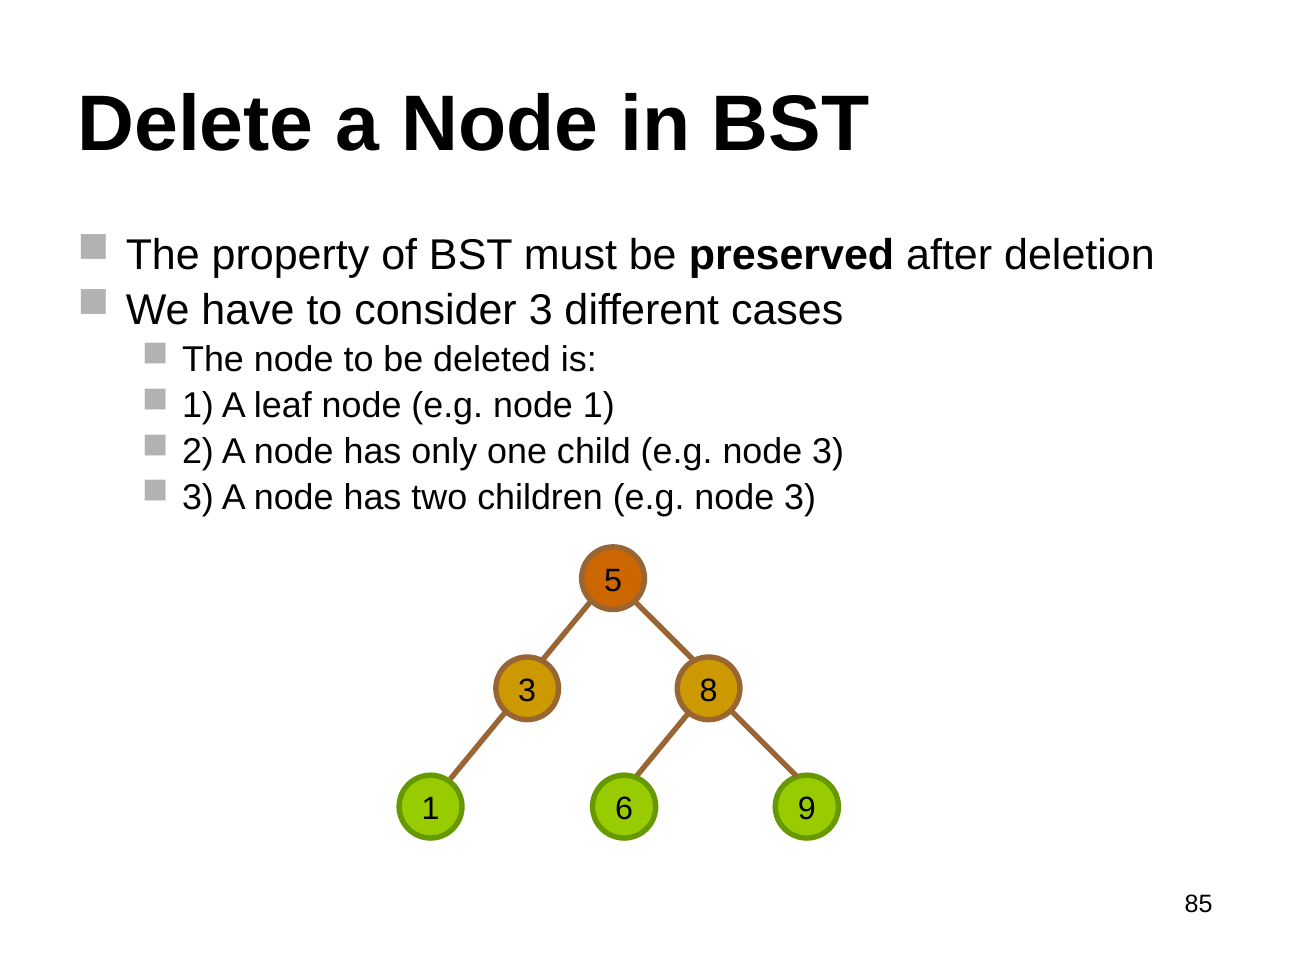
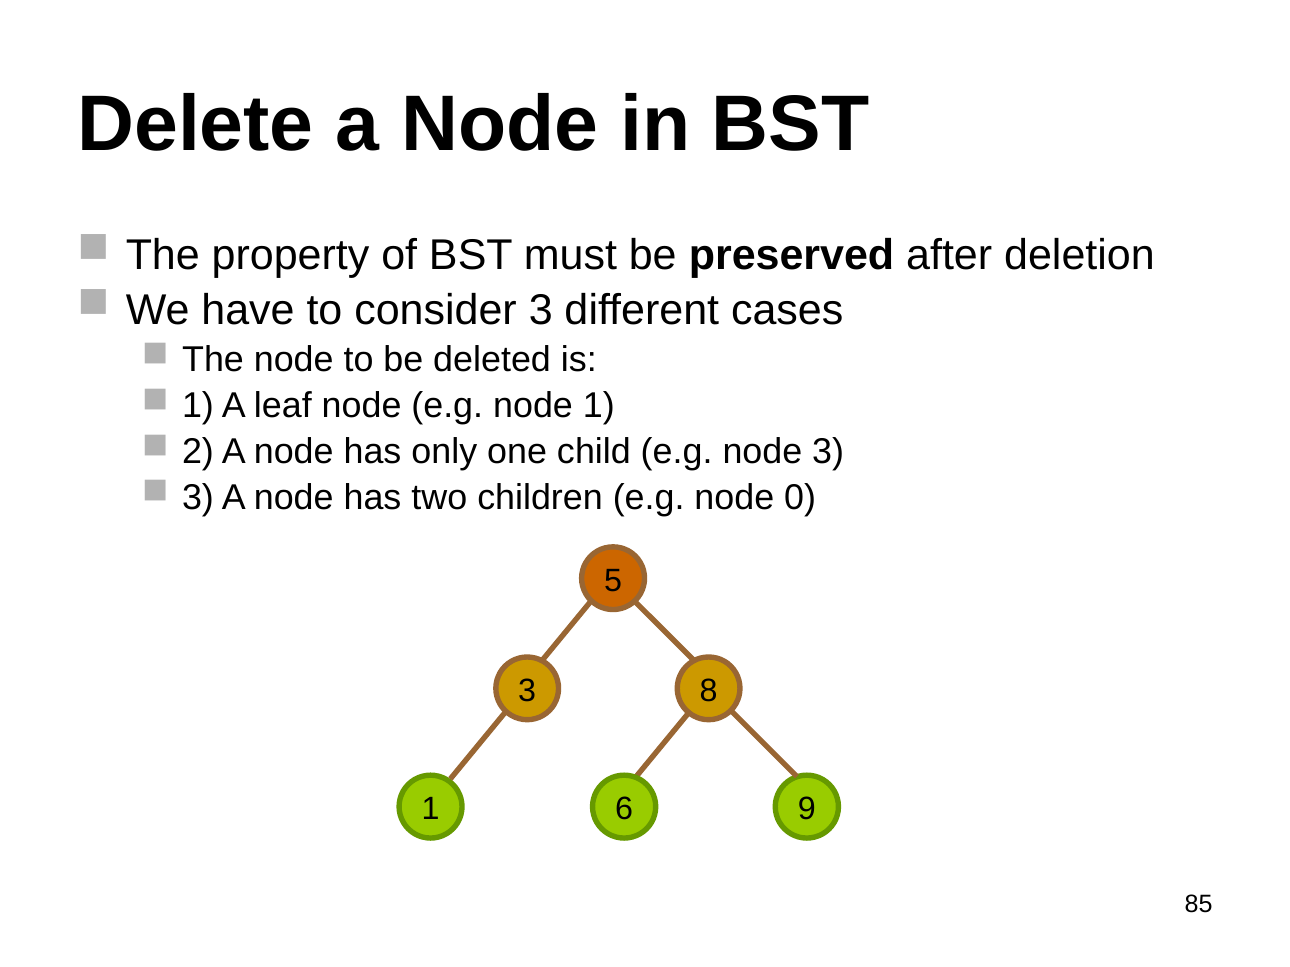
children e.g node 3: 3 -> 0 (800, 498)
